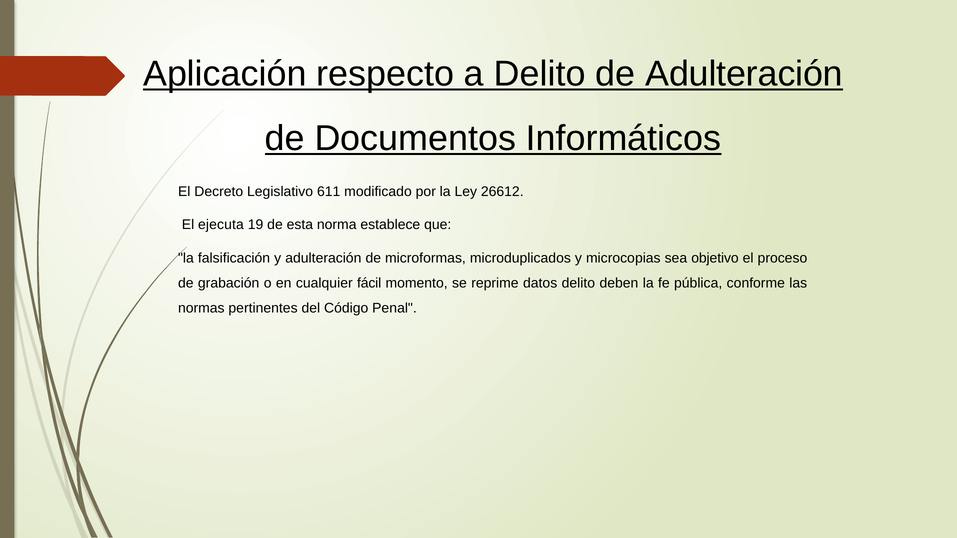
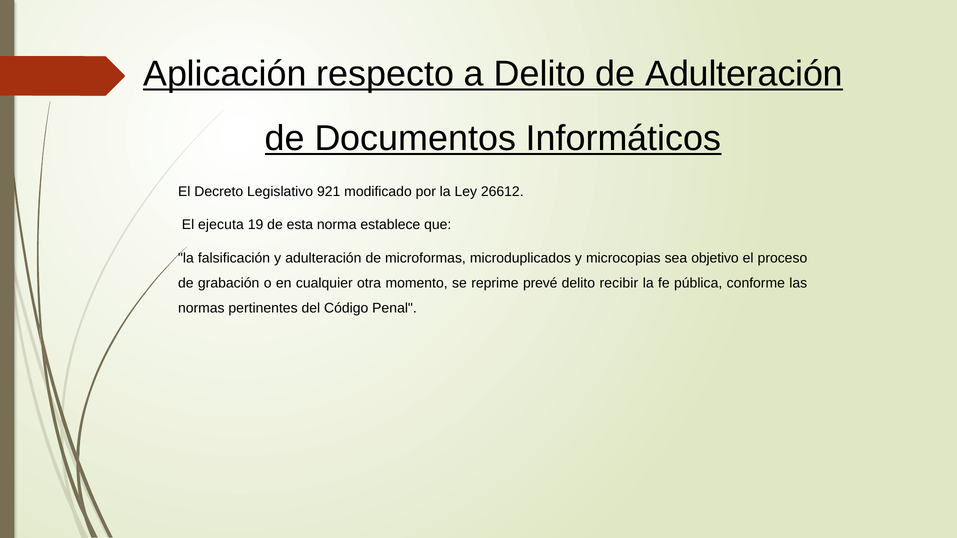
611: 611 -> 921 (329, 192)
fácil: fácil -> otra (369, 283)
datos: datos -> prevé (540, 283)
deben: deben -> recibir (619, 283)
